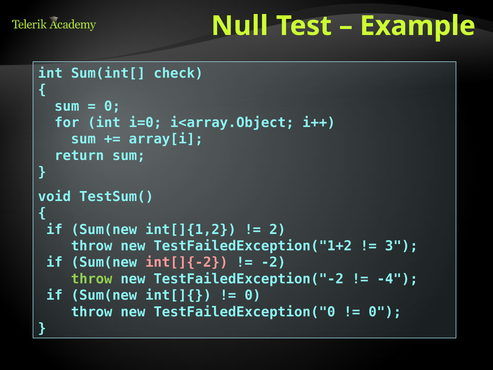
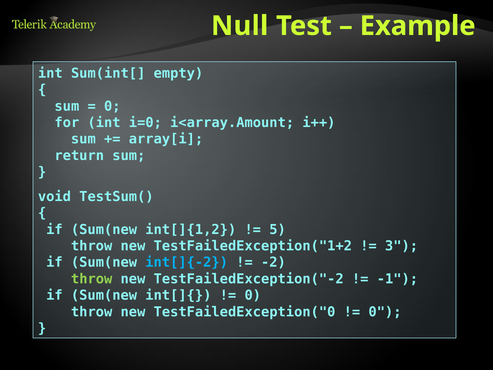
check: check -> empty (178, 73)
i<array.Object: i<array.Object -> i<array.Amount (232, 123)
2: 2 -> 5 (278, 229)
int[]{-2 colour: pink -> light blue (187, 262)
-4: -4 -> -1 (397, 279)
